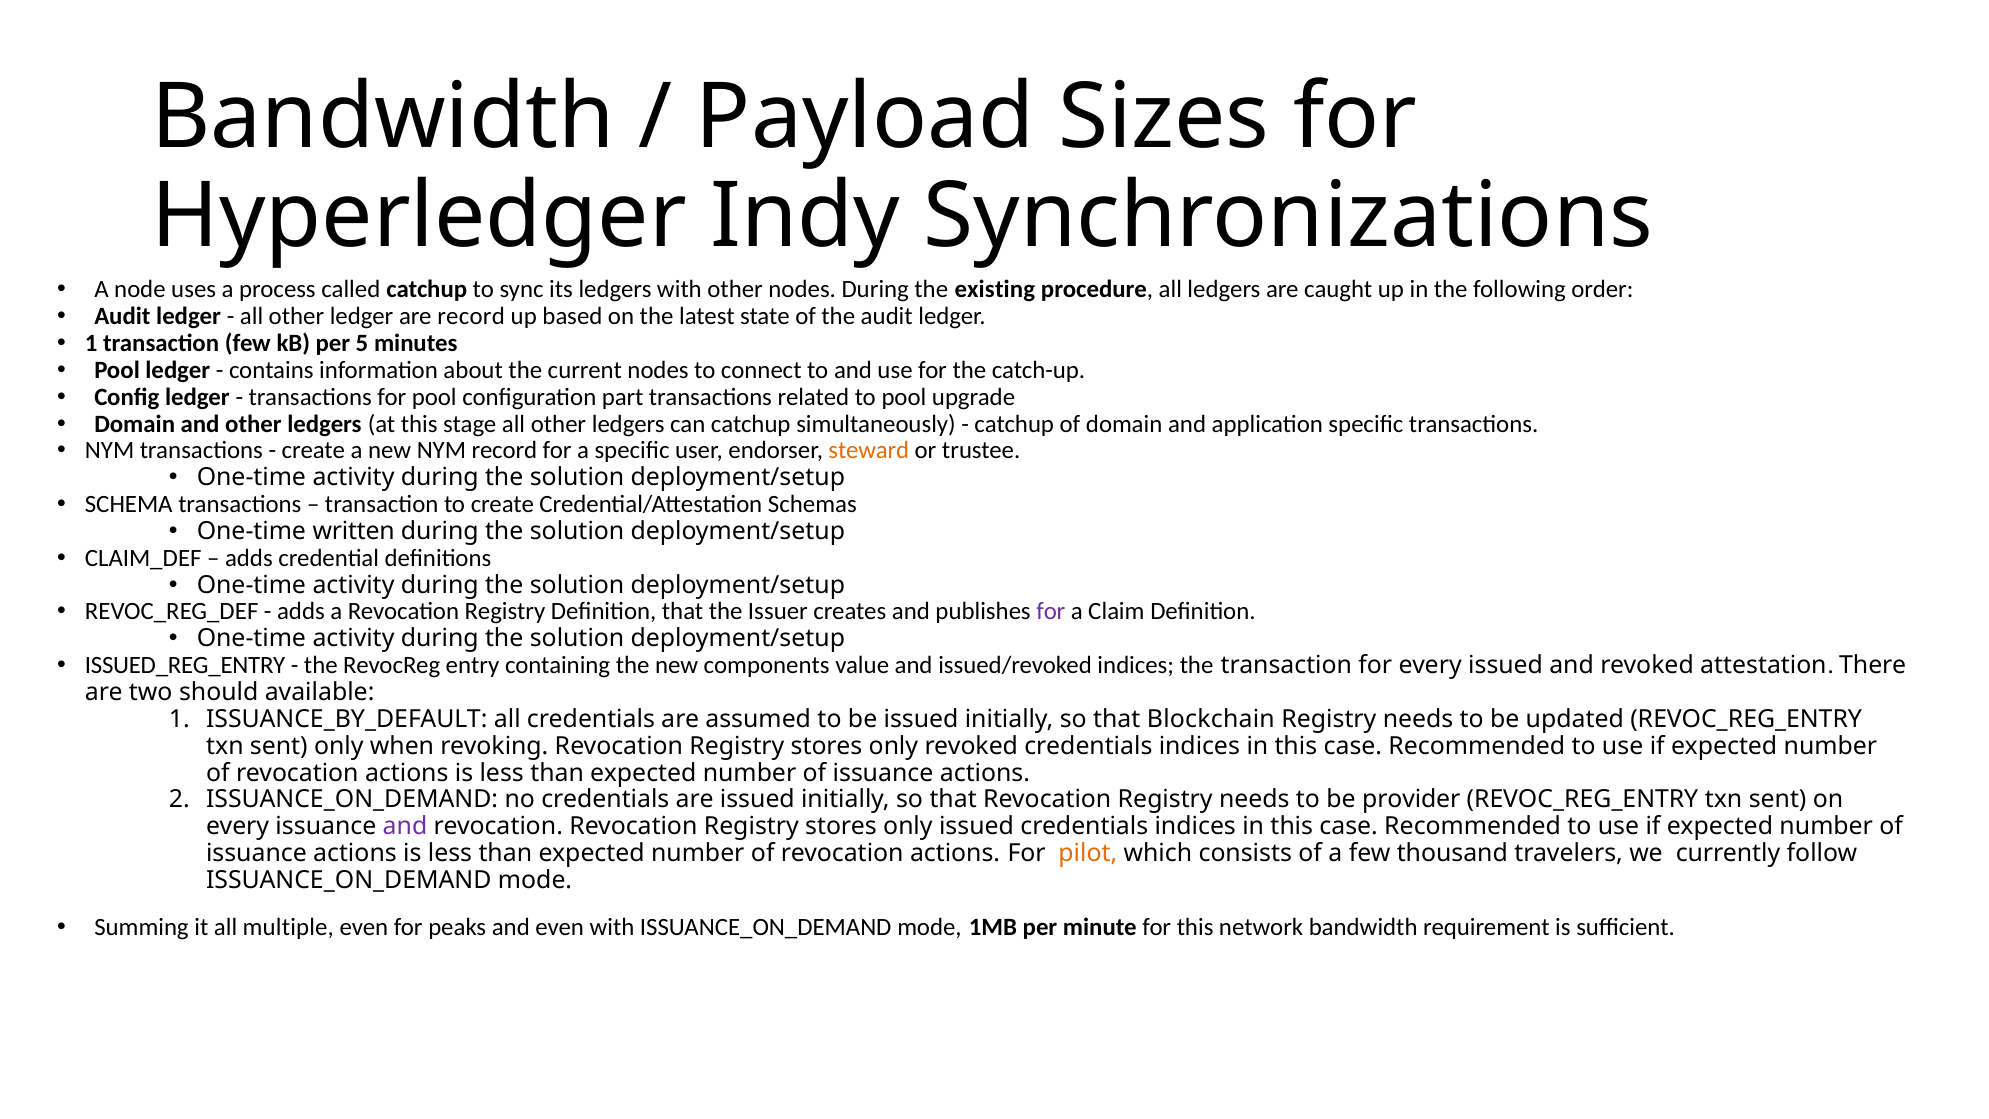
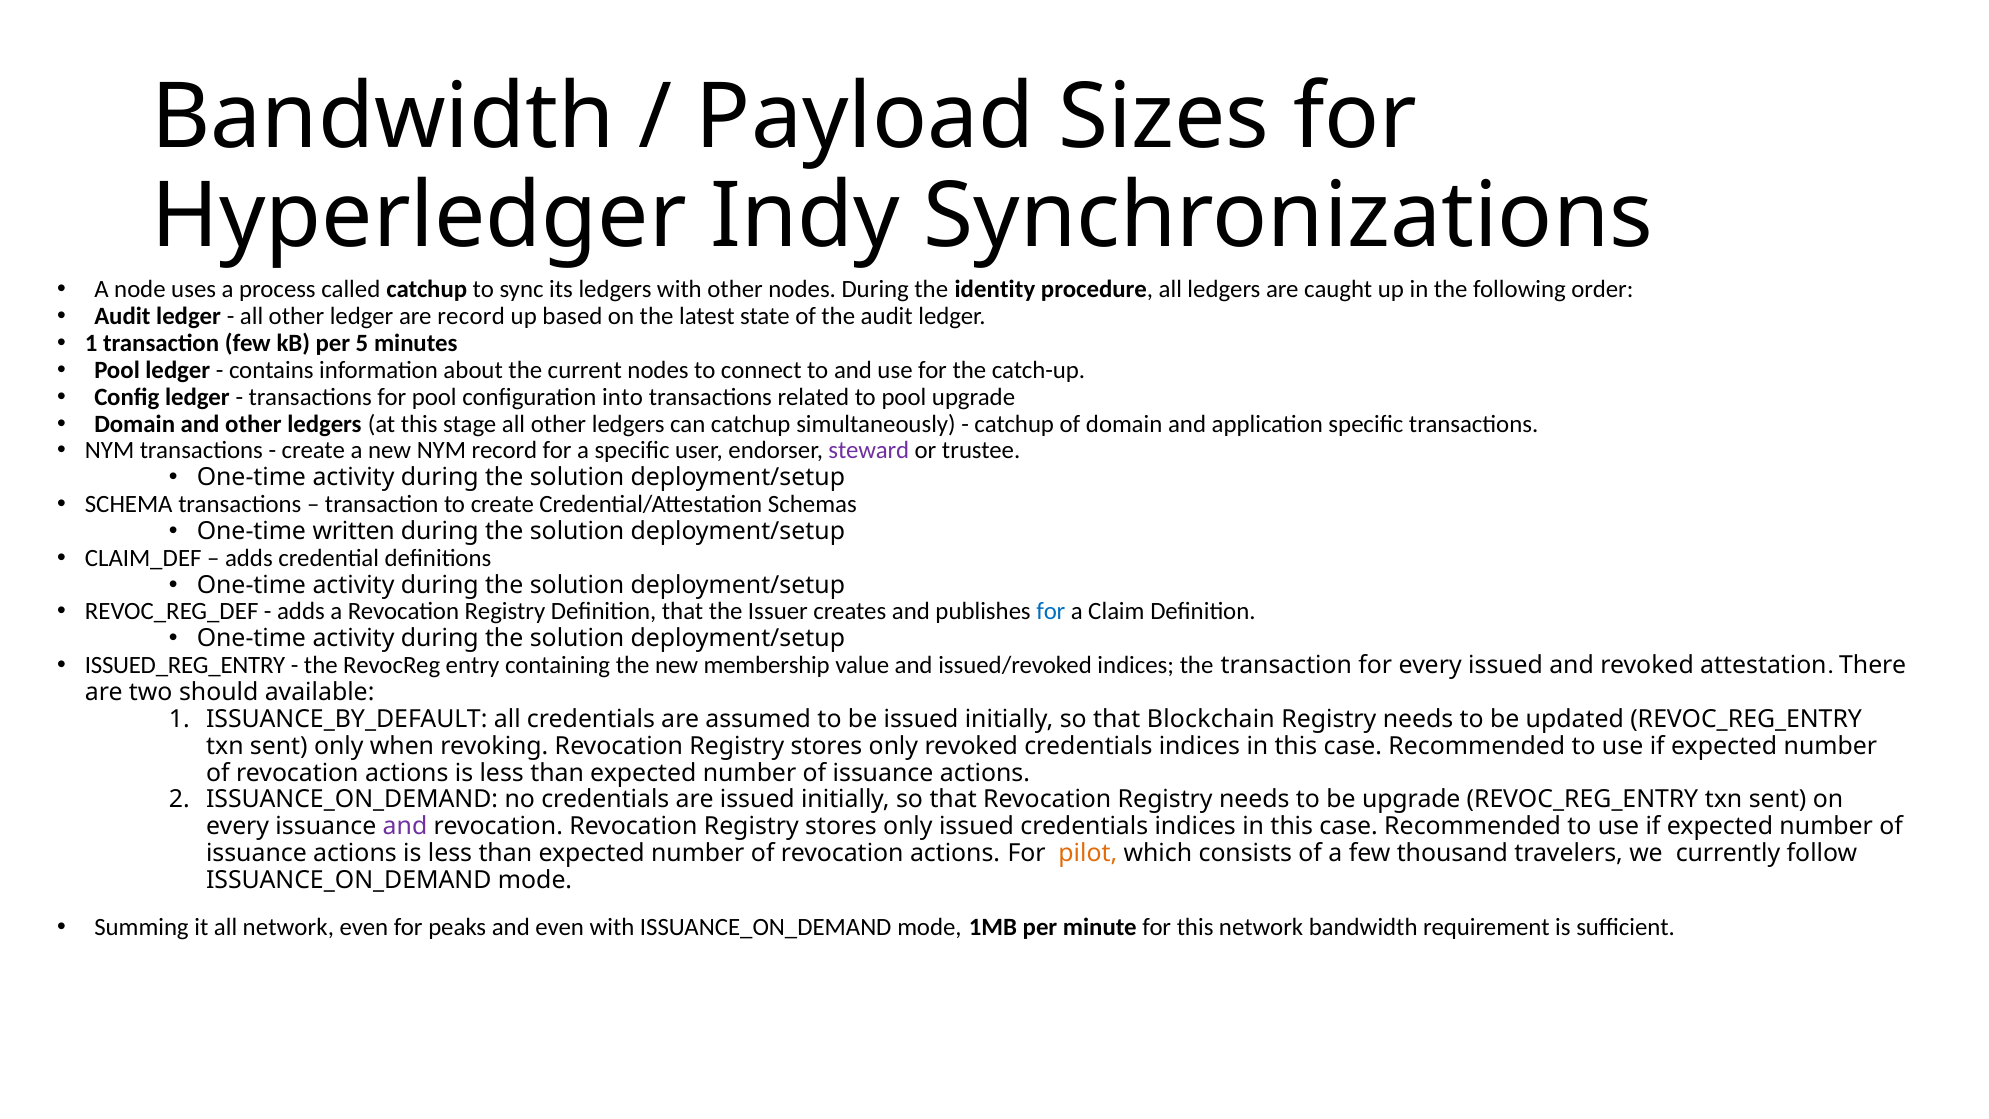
existing: existing -> identity (995, 290)
part: part -> into (622, 397)
steward colour: orange -> purple (869, 451)
for colour: purple -> blue (1051, 612)
components: components -> membership (767, 665)
be provider: provider -> upgrade (1411, 800)
all multiple: multiple -> network (288, 928)
